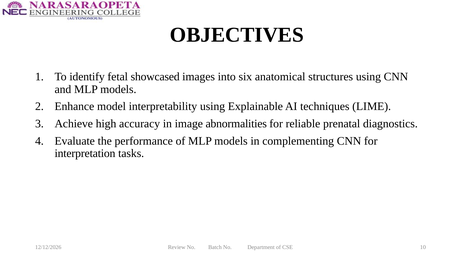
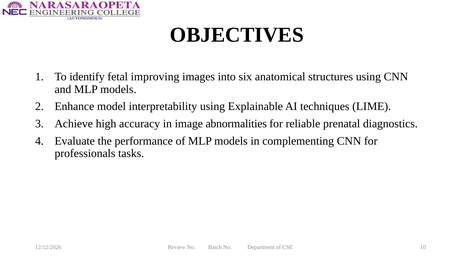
showcased: showcased -> improving (155, 77)
interpretation: interpretation -> professionals (85, 154)
